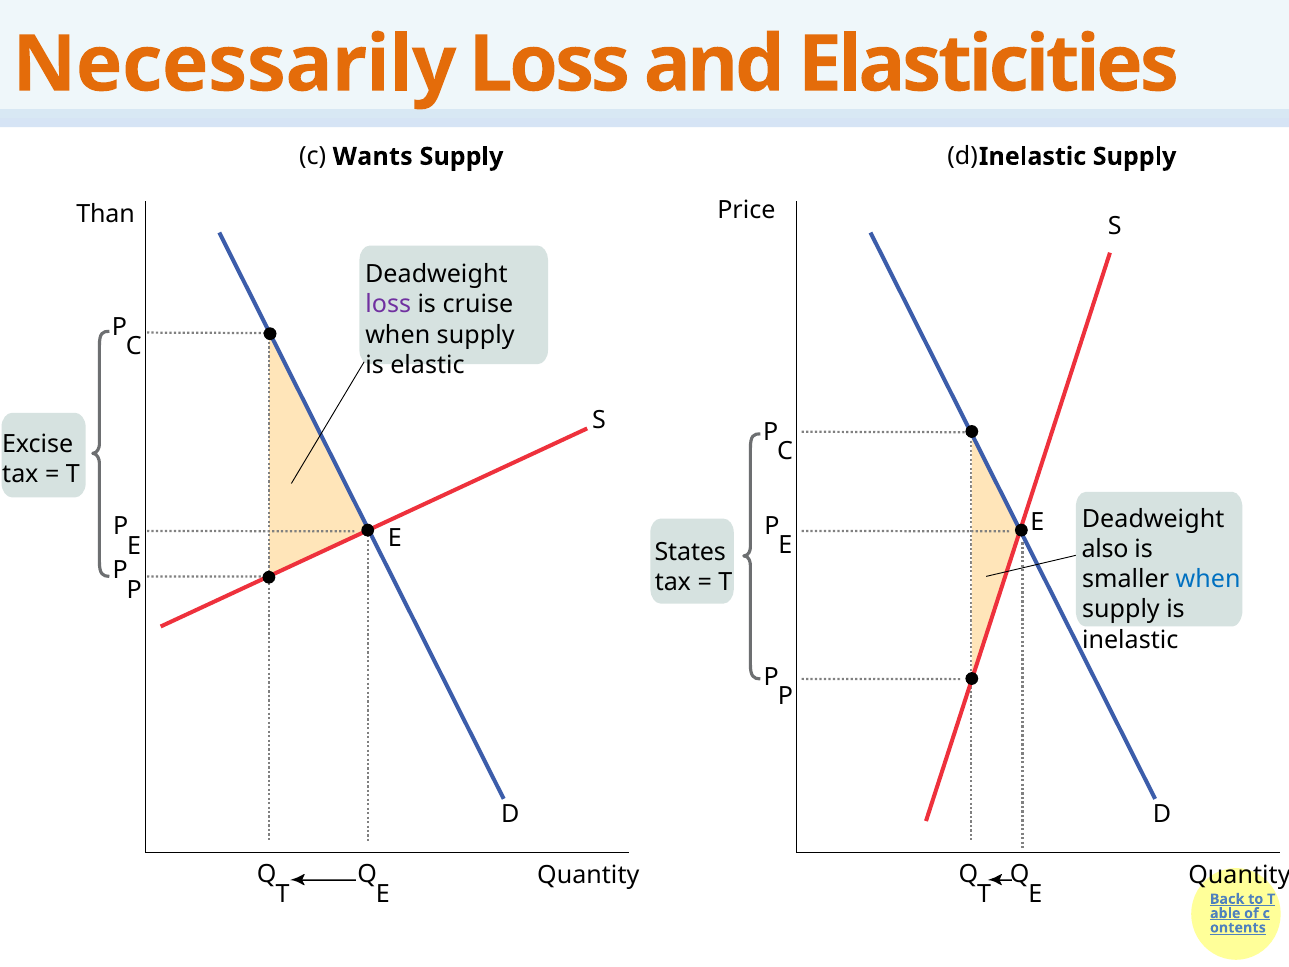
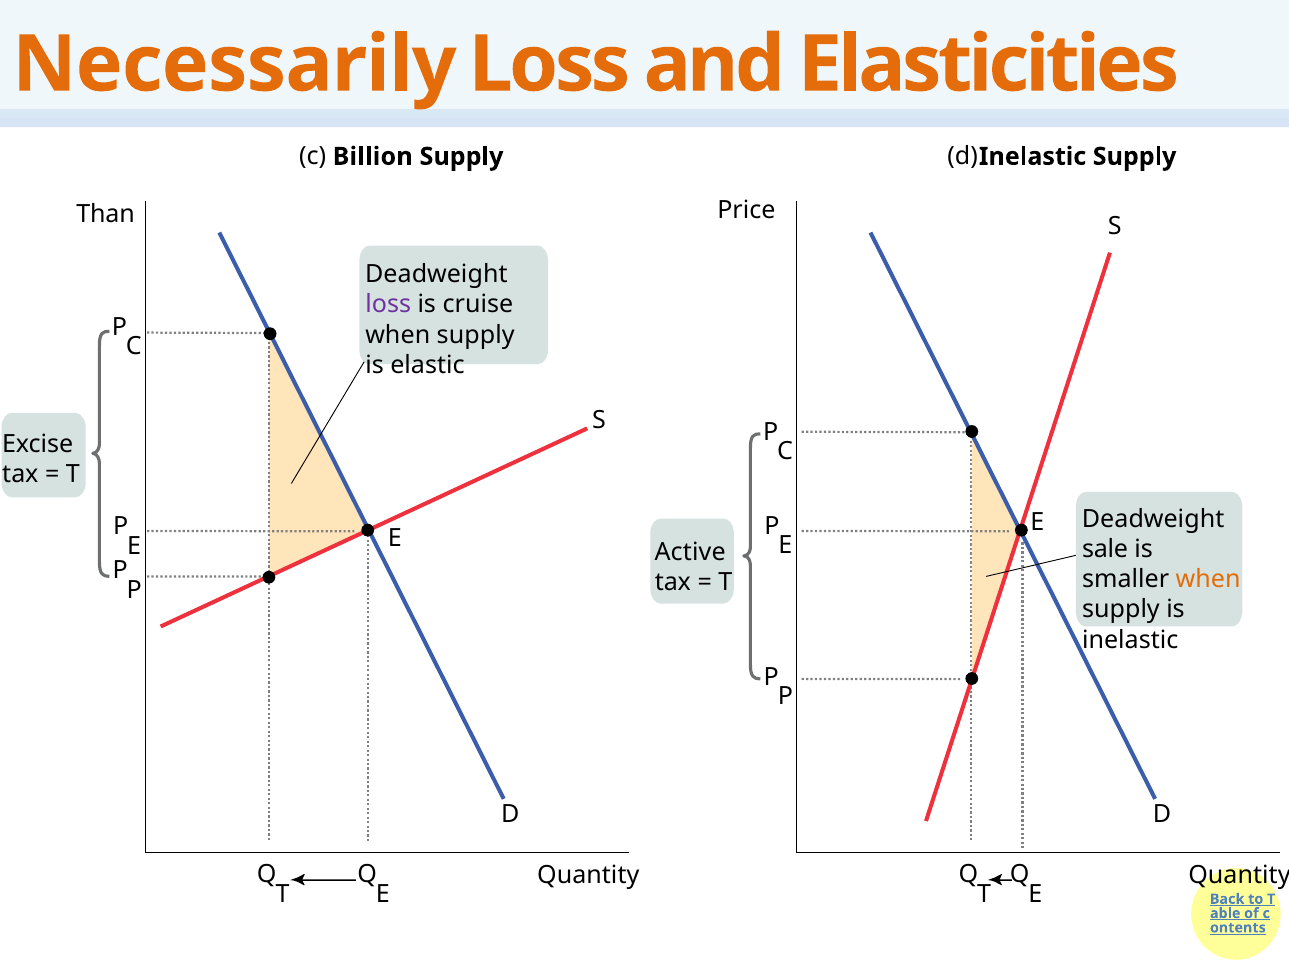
Wants: Wants -> Billion (373, 156)
also: also -> sale (1105, 549)
States: States -> Active (690, 552)
when colour: blue -> orange (1208, 579)
